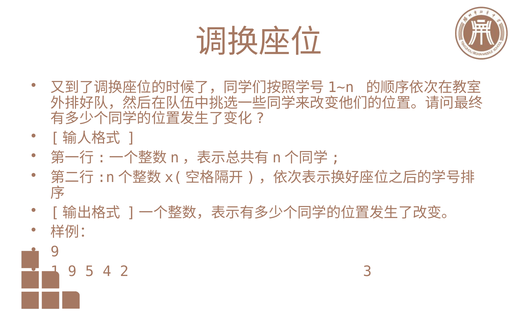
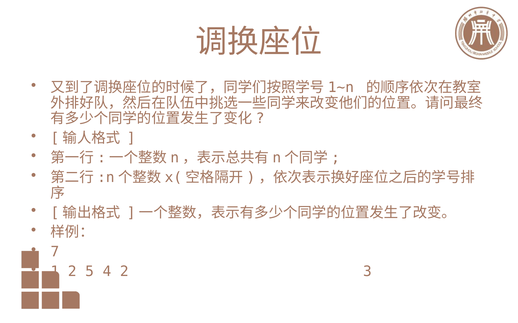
9: 9 -> 7 (55, 252)
1 9: 9 -> 2 (72, 272)
